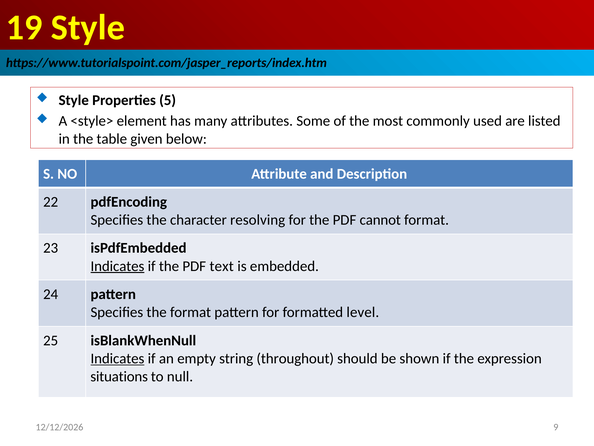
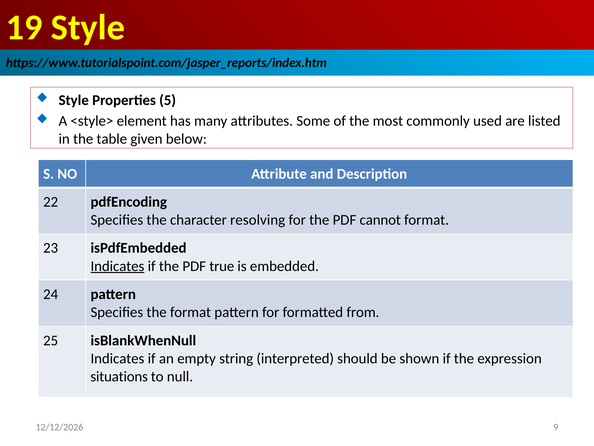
text: text -> true (222, 266)
level: level -> from (363, 312)
Indicates underline: present -> none (117, 358)
throughout: throughout -> interpreted (295, 358)
